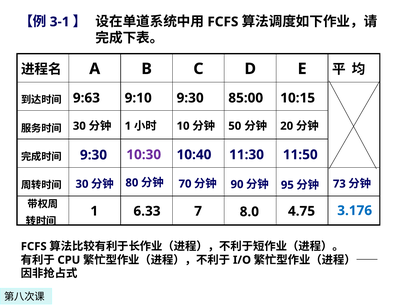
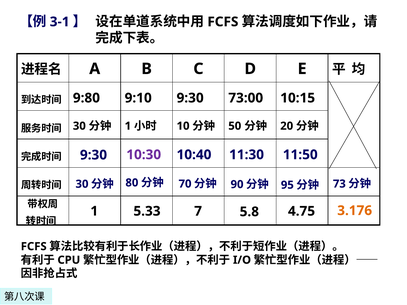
9:63: 9:63 -> 9:80 (86, 98)
85:00: 85:00 -> 73:00 (246, 98)
3.176 colour: blue -> orange (355, 211)
6.33: 6.33 -> 5.33 (147, 211)
8.0: 8.0 -> 5.8 (249, 212)
